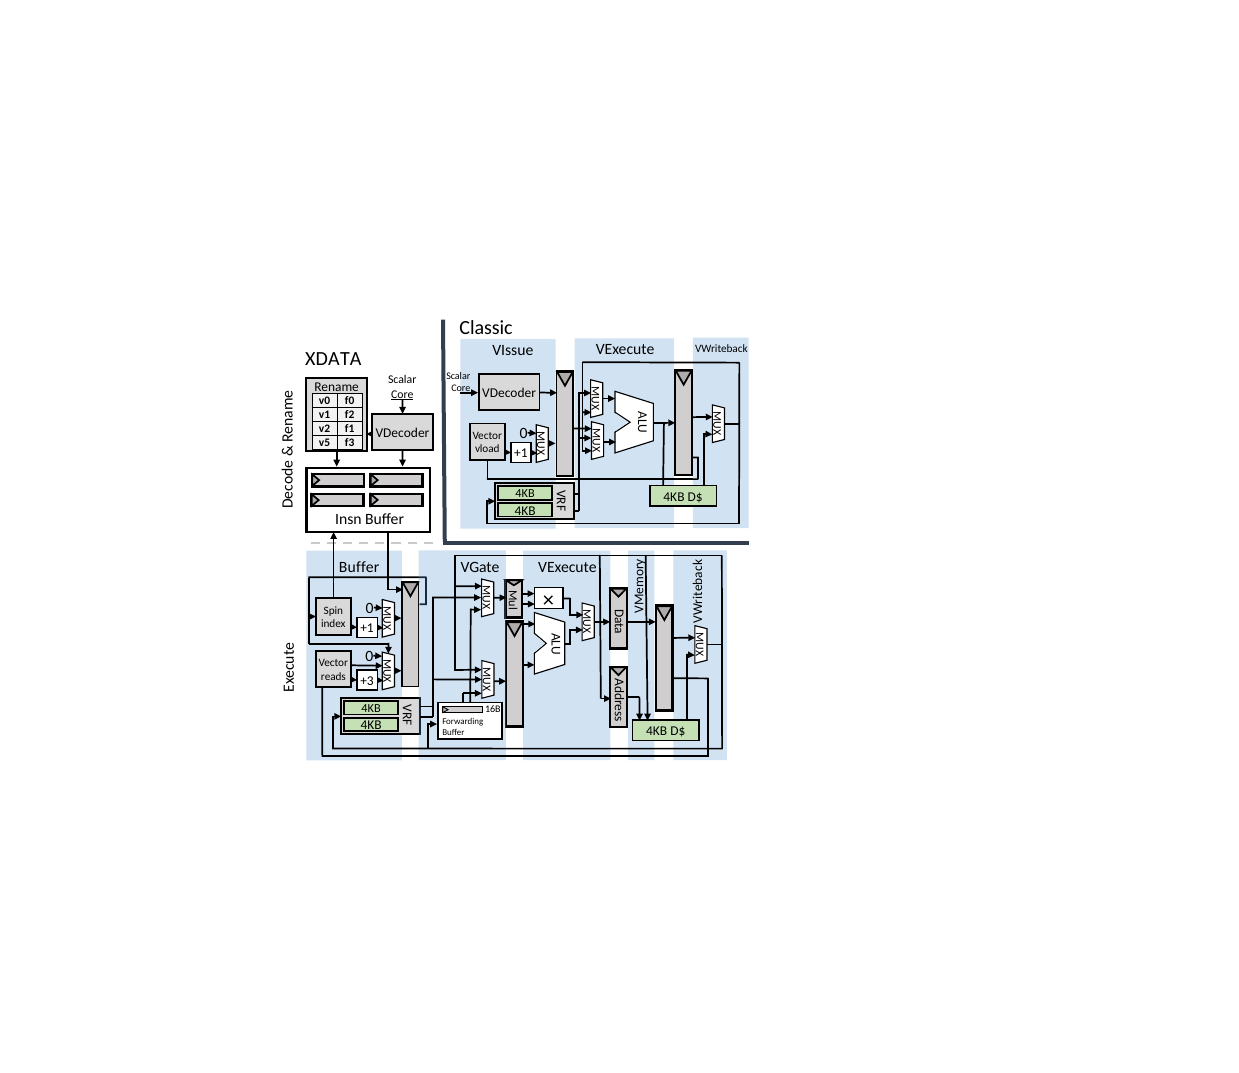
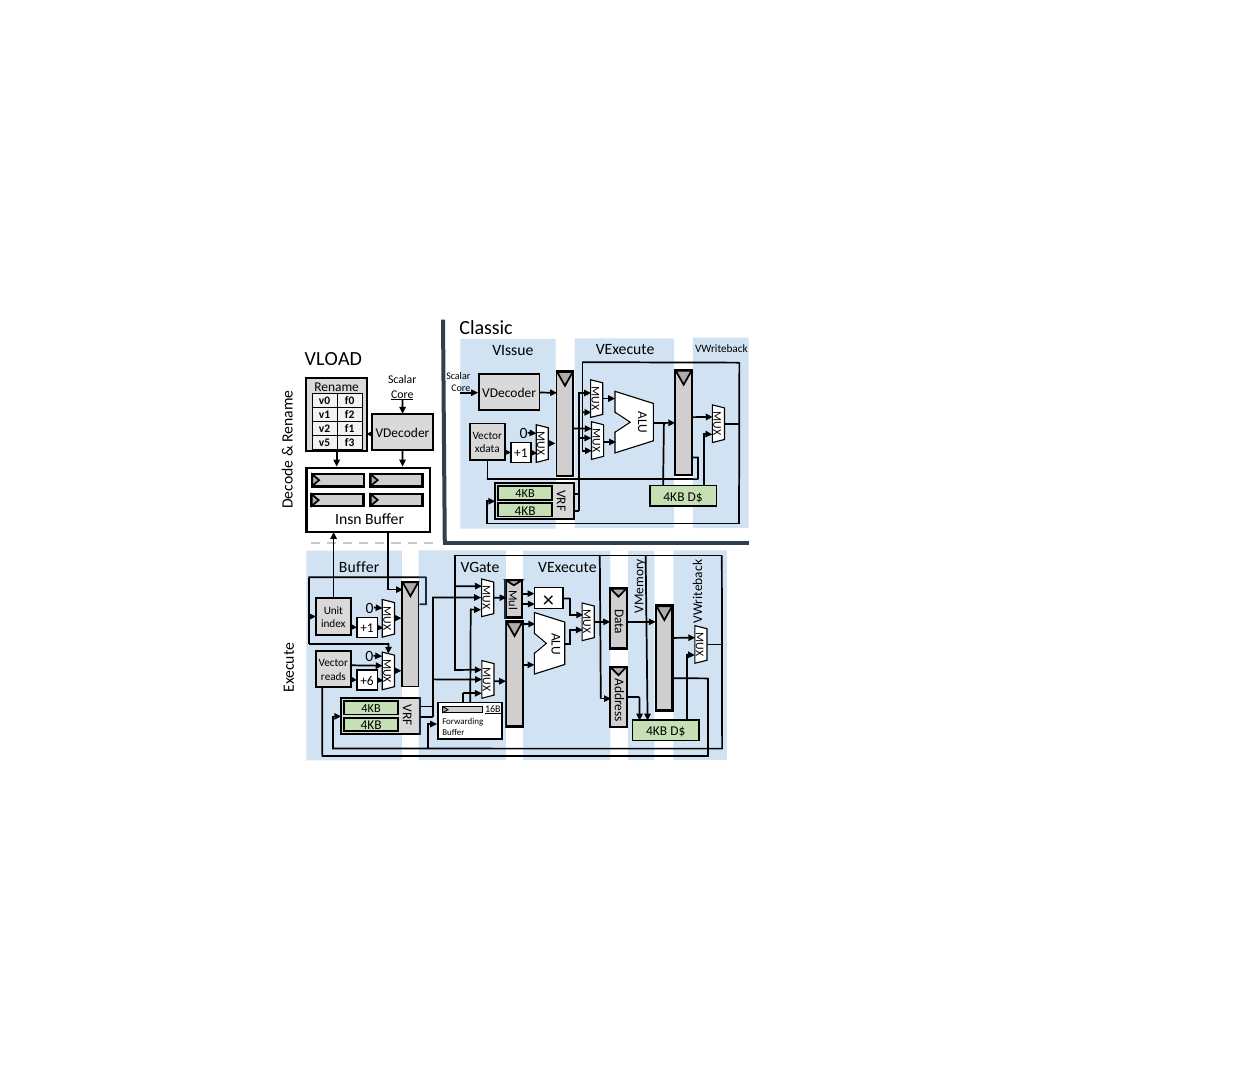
XDATA: XDATA -> VLOAD (333, 359)
vload: vload -> xdata (487, 450)
Spin: Spin -> Unit (333, 611)
+3: +3 -> +6 (367, 681)
16B underline: none -> present (493, 710)
